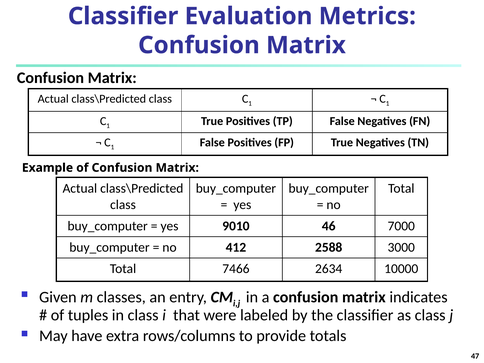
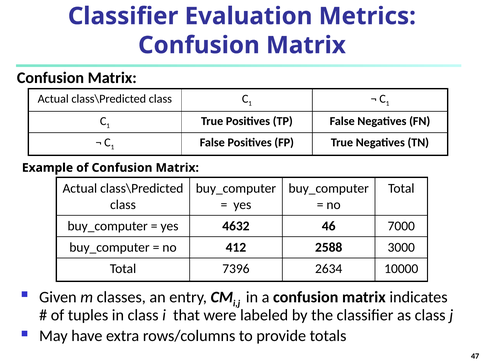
9010: 9010 -> 4632 (236, 226)
7466: 7466 -> 7396 (236, 269)
